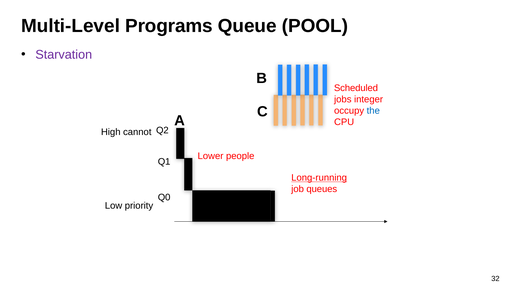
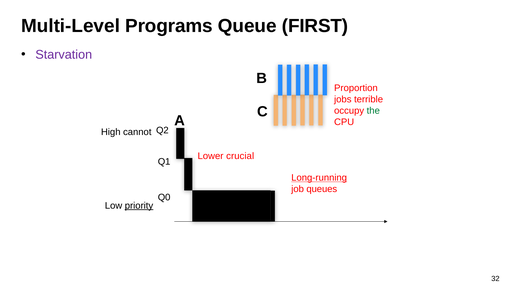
POOL: POOL -> FIRST (315, 26)
Scheduled: Scheduled -> Proportion (356, 88)
integer: integer -> terrible (369, 99)
the colour: blue -> green (373, 111)
people: people -> crucial (240, 156)
priority underline: none -> present (139, 206)
